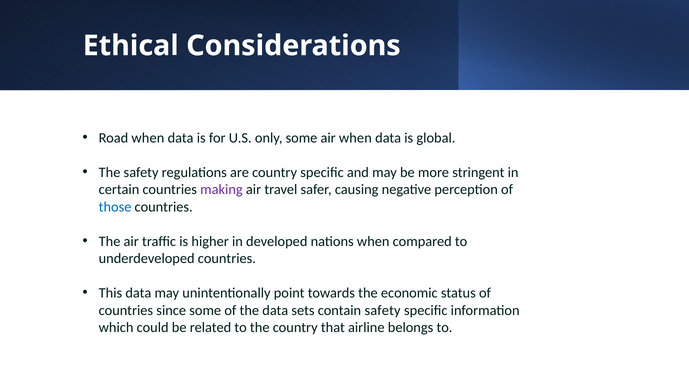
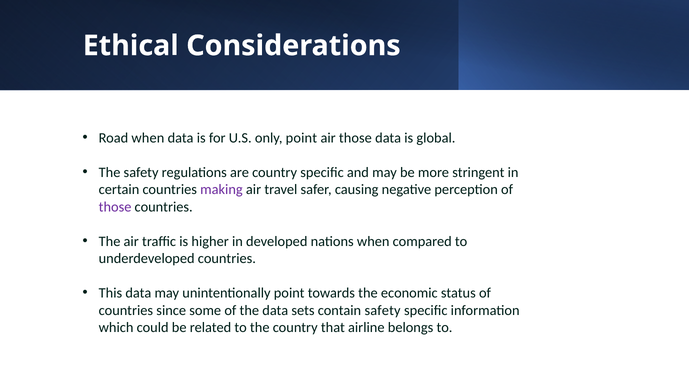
only some: some -> point (301, 138)
air when: when -> those (355, 138)
those colour: blue -> purple (115, 207)
